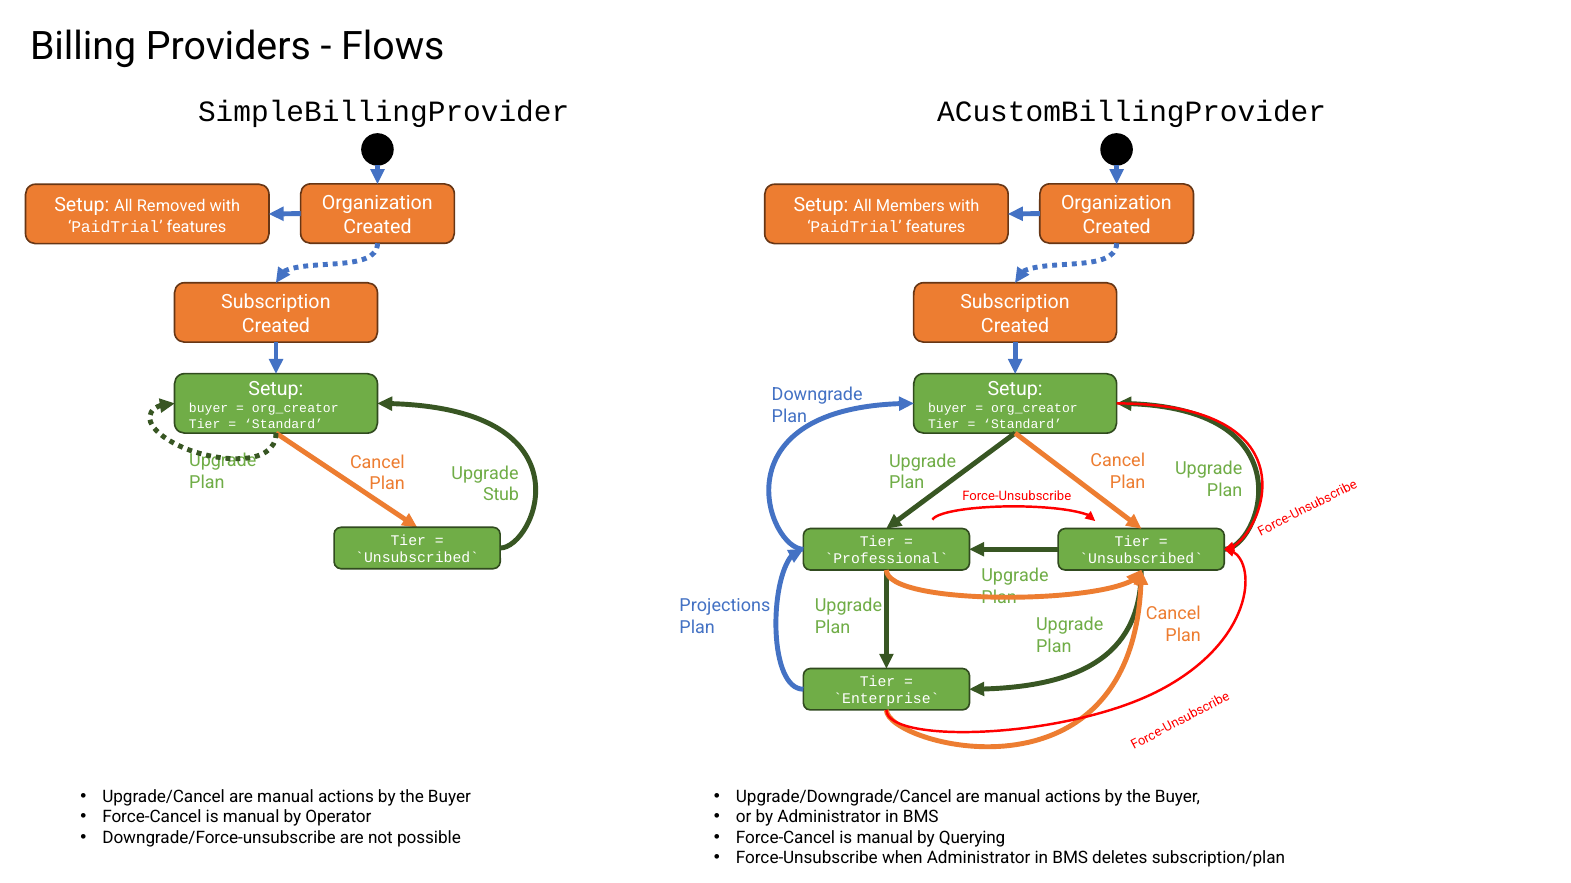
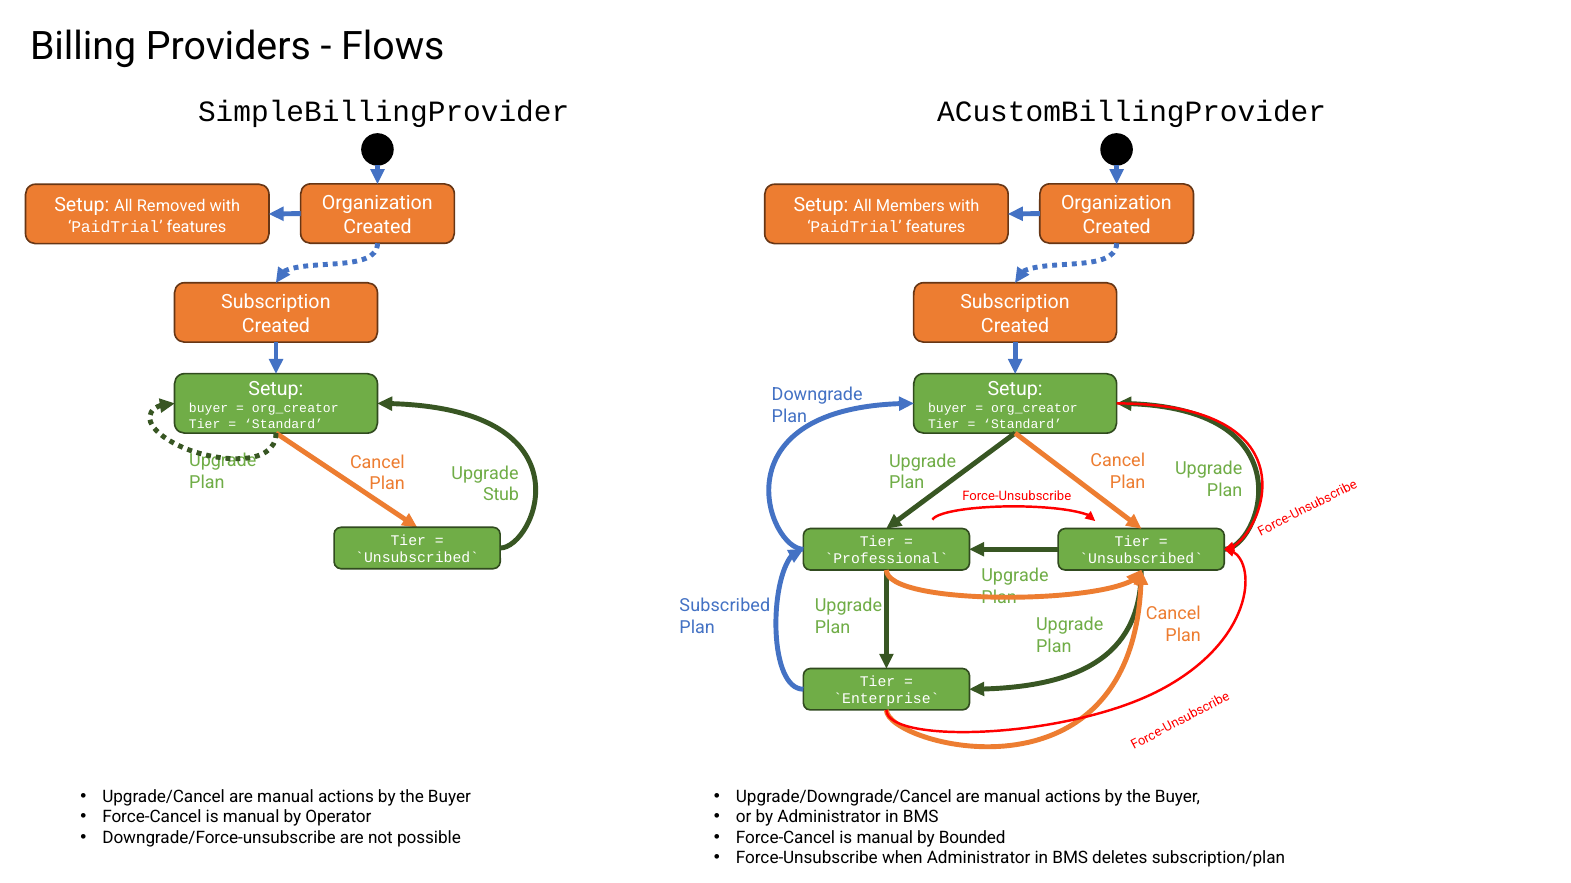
Projections: Projections -> Subscribed (725, 606)
Querying: Querying -> Bounded (972, 838)
